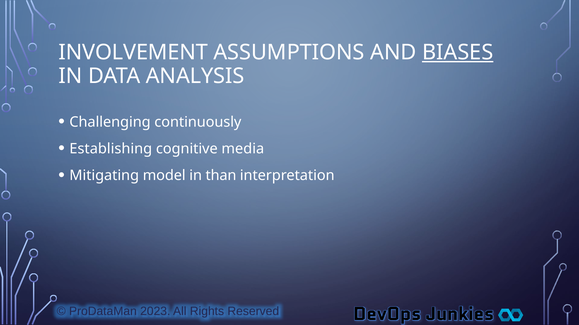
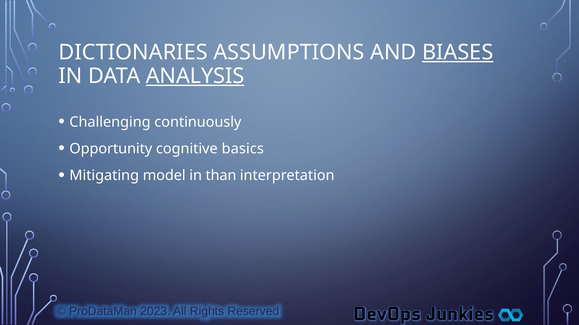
INVOLVEMENT: INVOLVEMENT -> DICTIONARIES (133, 53)
ANALYSIS underline: none -> present (195, 76)
Establishing: Establishing -> Opportunity (111, 149)
media: media -> basics (243, 149)
